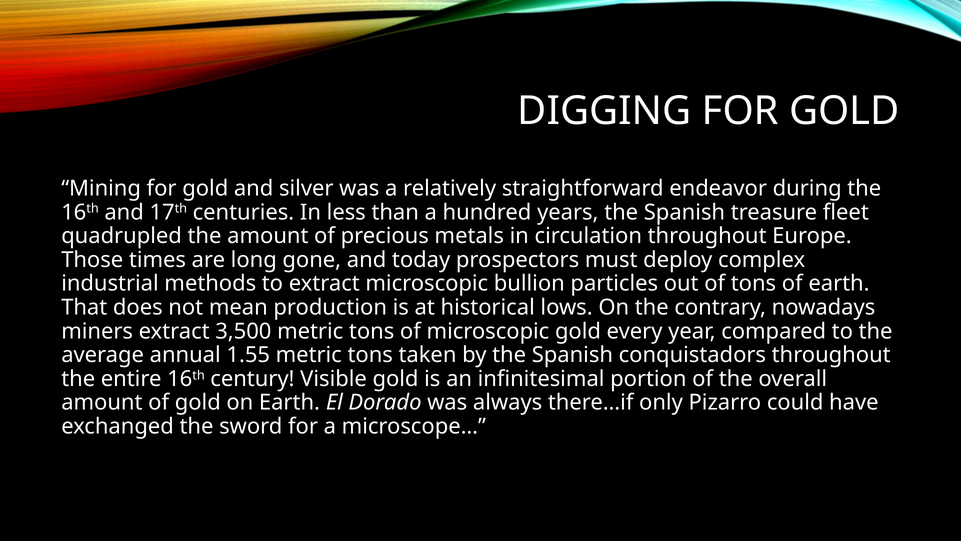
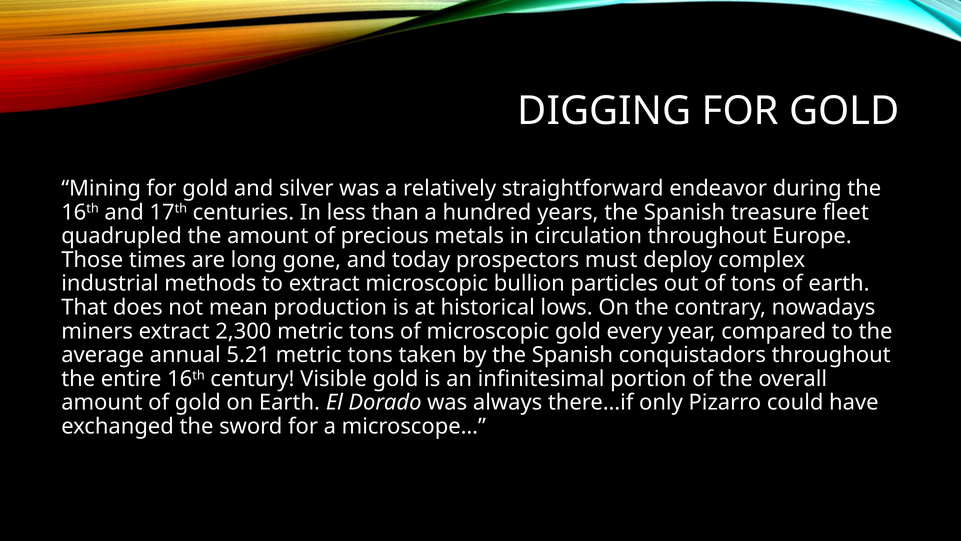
3,500: 3,500 -> 2,300 (243, 331)
1.55: 1.55 -> 5.21 (248, 355)
